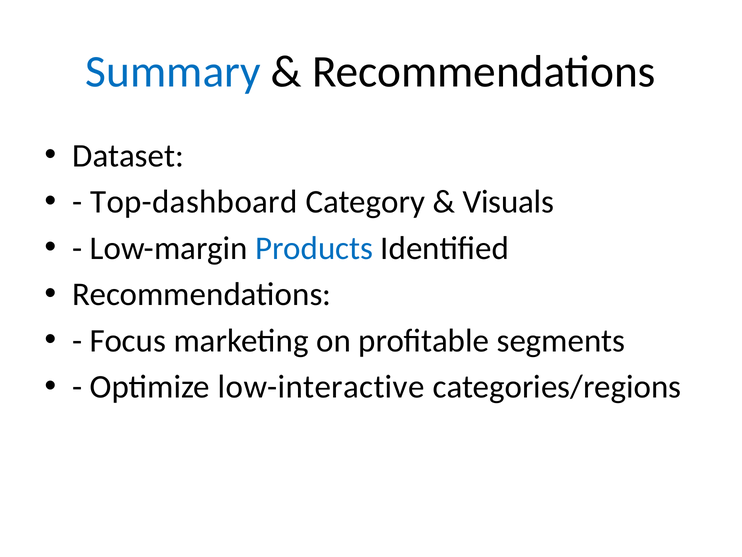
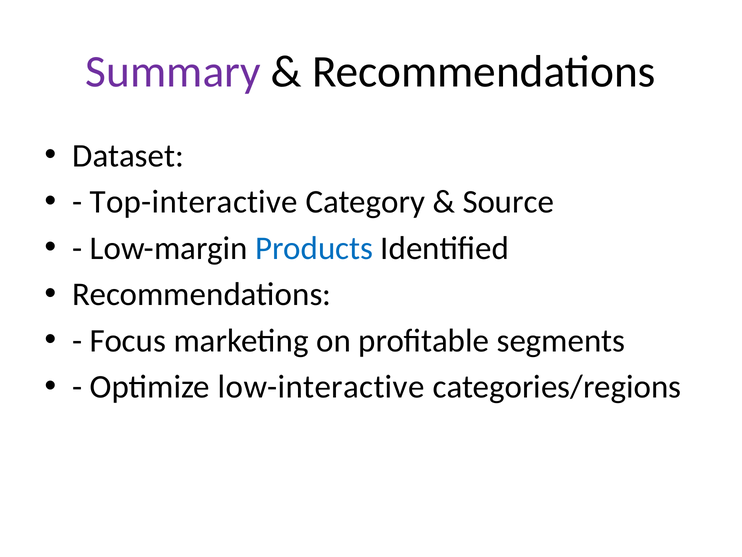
Summary colour: blue -> purple (173, 72)
Top-dashboard: Top-dashboard -> Top-interactive (194, 202)
Visuals: Visuals -> Source (508, 202)
